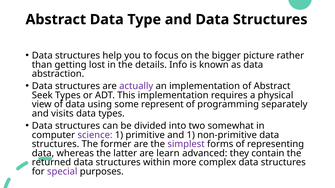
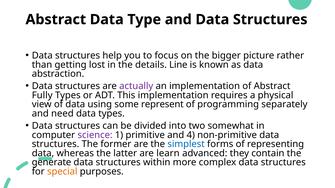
Info: Info -> Line (178, 65)
Seek: Seek -> Fully (42, 95)
visits: visits -> need (62, 114)
and 1: 1 -> 4 (191, 135)
simplest colour: purple -> blue (186, 144)
returned: returned -> generate (51, 163)
special colour: purple -> orange (62, 172)
